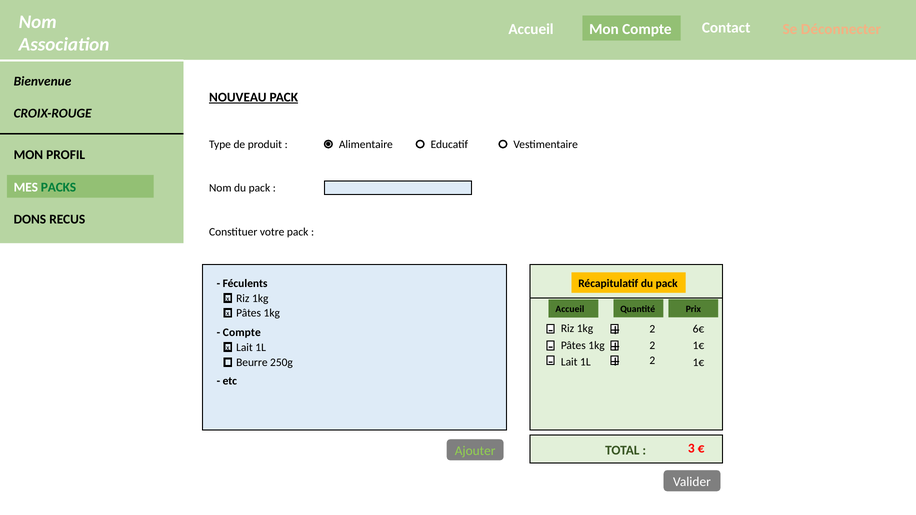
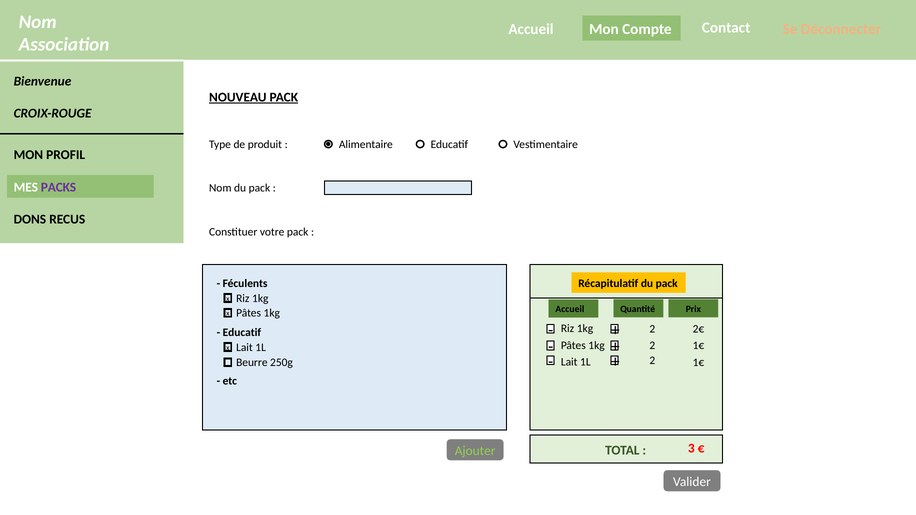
PACKS colour: green -> purple (59, 187)
6€: 6€ -> 2€ (699, 329)
Compte: Compte -> Educatif (242, 332)
